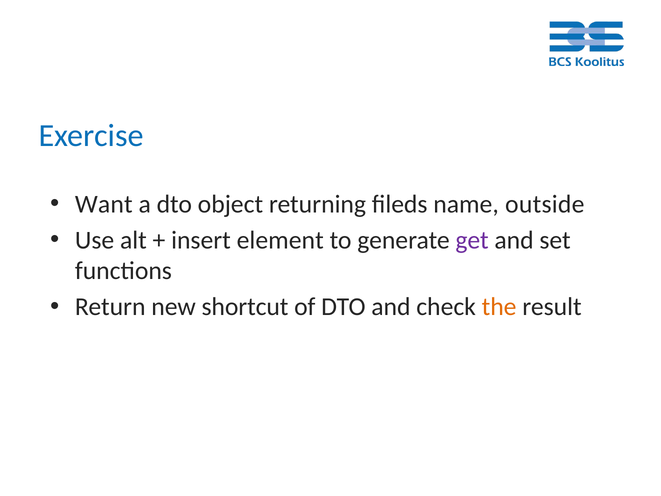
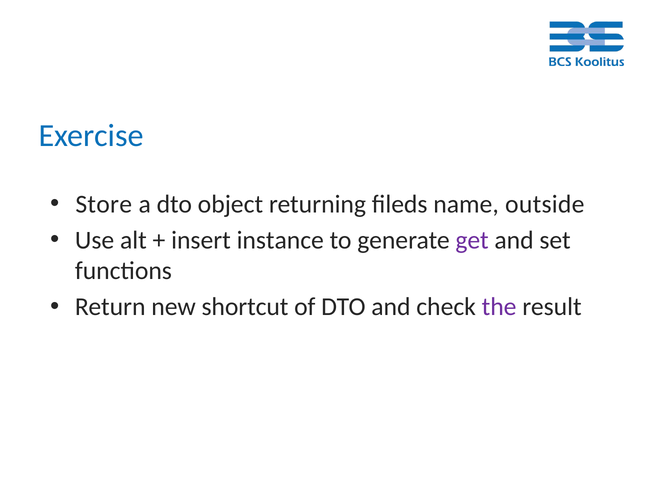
Want: Want -> Store (104, 204)
element: element -> instance (280, 240)
the colour: orange -> purple (499, 307)
